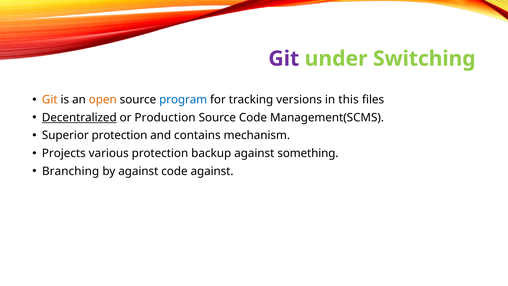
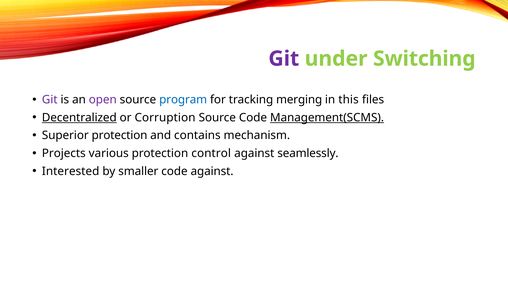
Git colour: orange -> purple (50, 100)
open colour: orange -> purple (103, 100)
versions: versions -> merging (299, 100)
Production: Production -> Corruption (165, 117)
Management(SCMS underline: none -> present (327, 117)
backup: backup -> control (211, 153)
something: something -> seamlessly (308, 153)
Branching: Branching -> Interested (71, 171)
by against: against -> smaller (138, 171)
